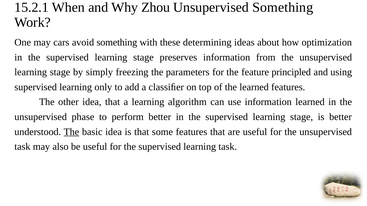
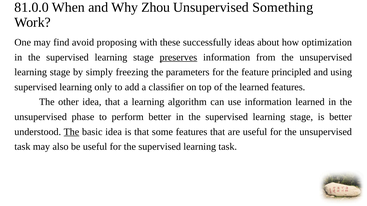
15.2.1: 15.2.1 -> 81.0.0 (32, 7)
cars: cars -> find (61, 42)
avoid something: something -> proposing (117, 42)
determining: determining -> successfully (207, 42)
preserves underline: none -> present (178, 57)
